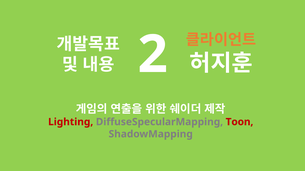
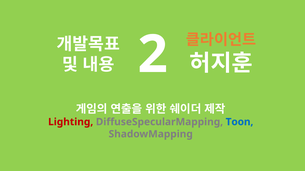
Toon colour: red -> blue (239, 122)
